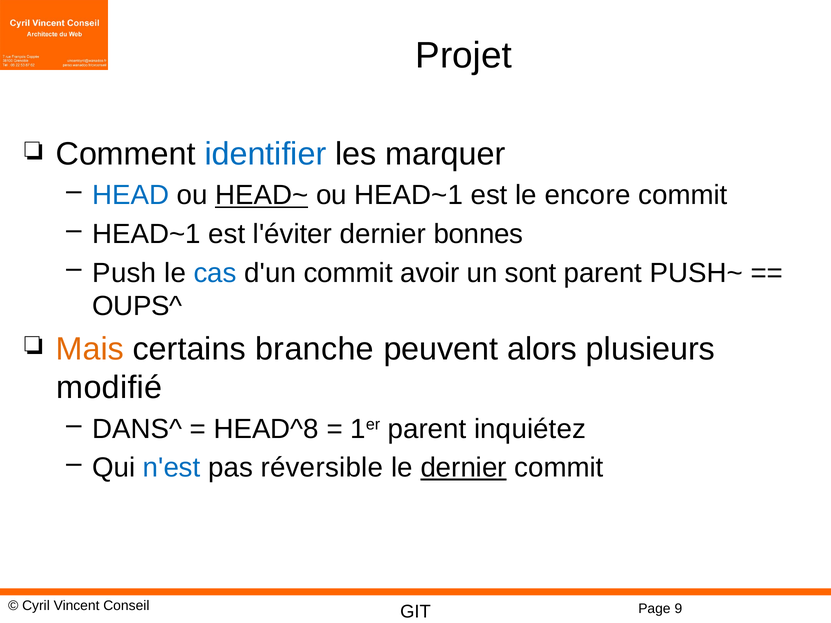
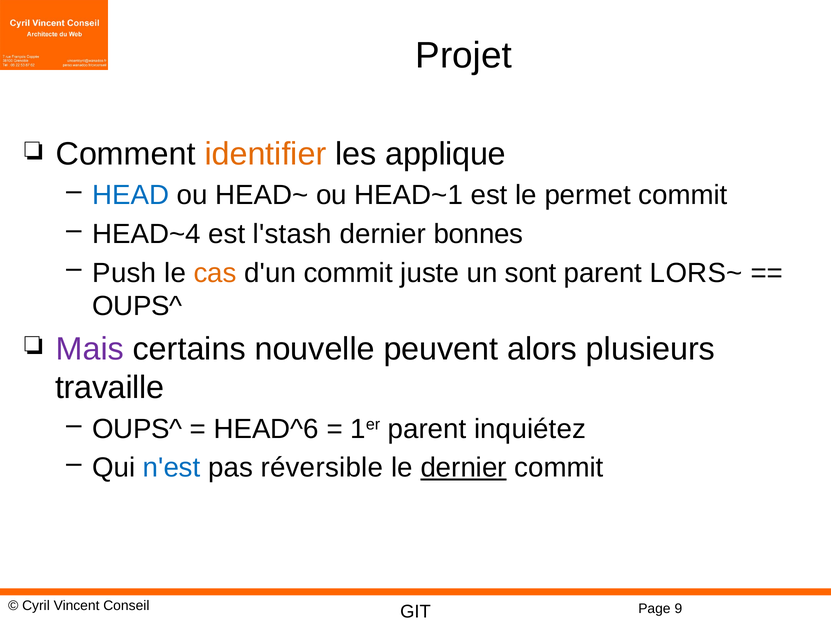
identifier colour: blue -> orange (265, 154)
marquer: marquer -> applique (446, 154)
HEAD~ underline: present -> none (262, 195)
encore: encore -> permet (588, 195)
HEAD~1: HEAD~1 -> HEAD~4 (146, 234)
l'éviter: l'éviter -> l'stash (292, 234)
cas colour: blue -> orange (215, 273)
avoir: avoir -> juste (430, 273)
PUSH~: PUSH~ -> LORS~ (696, 273)
Mais colour: orange -> purple (90, 349)
branche: branche -> nouvelle (315, 349)
modifié: modifié -> travaille (110, 388)
DANS^: DANS^ -> OUPS^ (137, 429)
HEAD^8: HEAD^8 -> HEAD^6 (266, 429)
